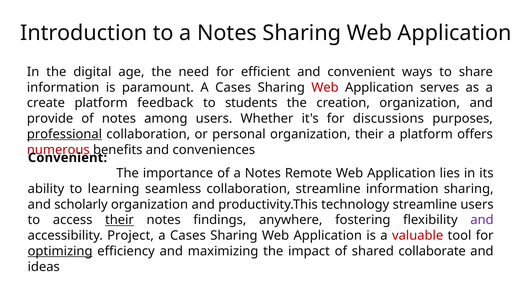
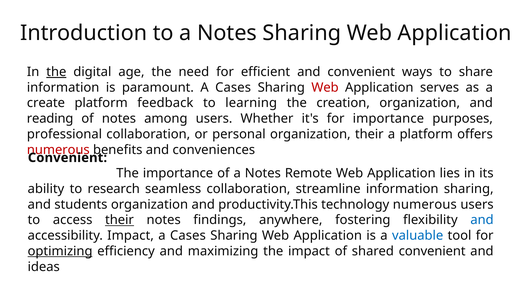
the underline: none -> present (56, 72)
students: students -> learning (251, 103)
provide: provide -> reading (50, 119)
for discussions: discussions -> importance (388, 119)
professional underline: present -> none (64, 134)
learning: learning -> research (114, 189)
scholarly: scholarly -> students (81, 205)
technology streamline: streamline -> numerous (425, 205)
and colour: purple -> blue (482, 220)
accessibility Project: Project -> Impact (131, 236)
valuable colour: red -> blue (418, 236)
shared collaborate: collaborate -> convenient (432, 252)
